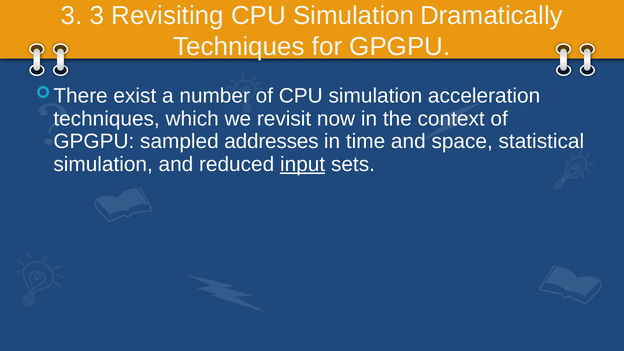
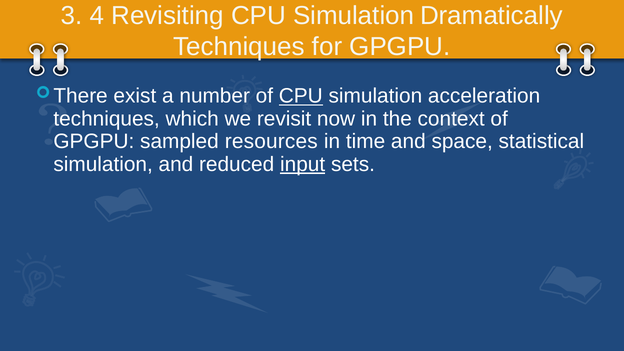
3 3: 3 -> 4 (97, 15)
CPU underline: none -> present (301, 96)
addresses: addresses -> resources (271, 141)
